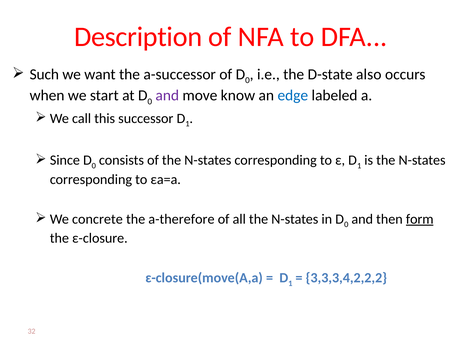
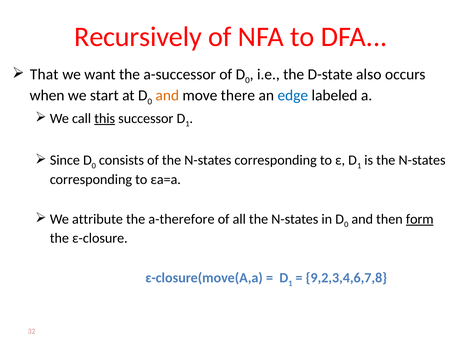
Description: Description -> Recursively (138, 37)
Such: Such -> That (44, 74)
and colour: purple -> orange (167, 95)
know: know -> there (238, 95)
this underline: none -> present (105, 118)
concrete: concrete -> attribute (97, 219)
3,3,3,4,2,2,2: 3,3,3,4,2,2,2 -> 9,2,3,4,6,7,8 (346, 277)
